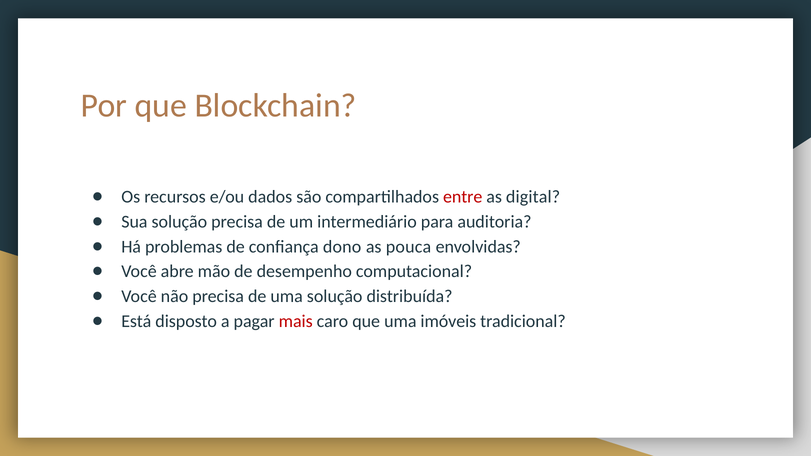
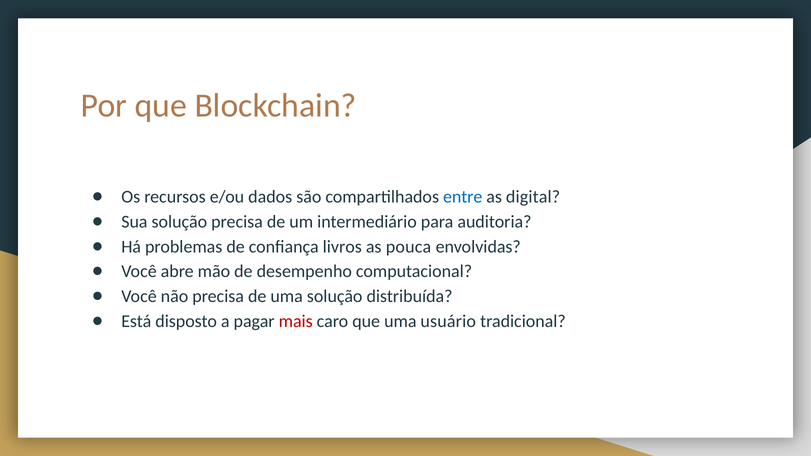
entre colour: red -> blue (463, 197)
dono: dono -> livros (342, 247)
imóveis: imóveis -> usuário (448, 321)
